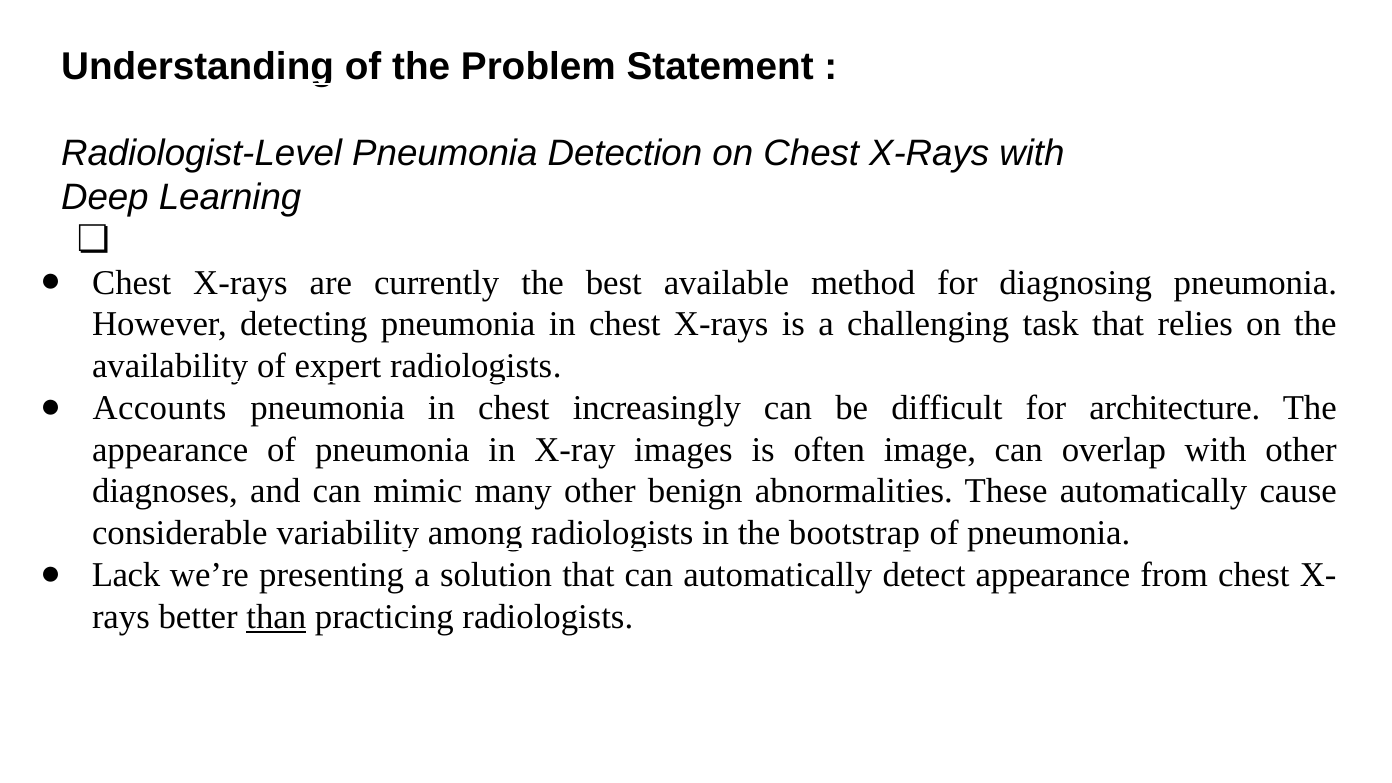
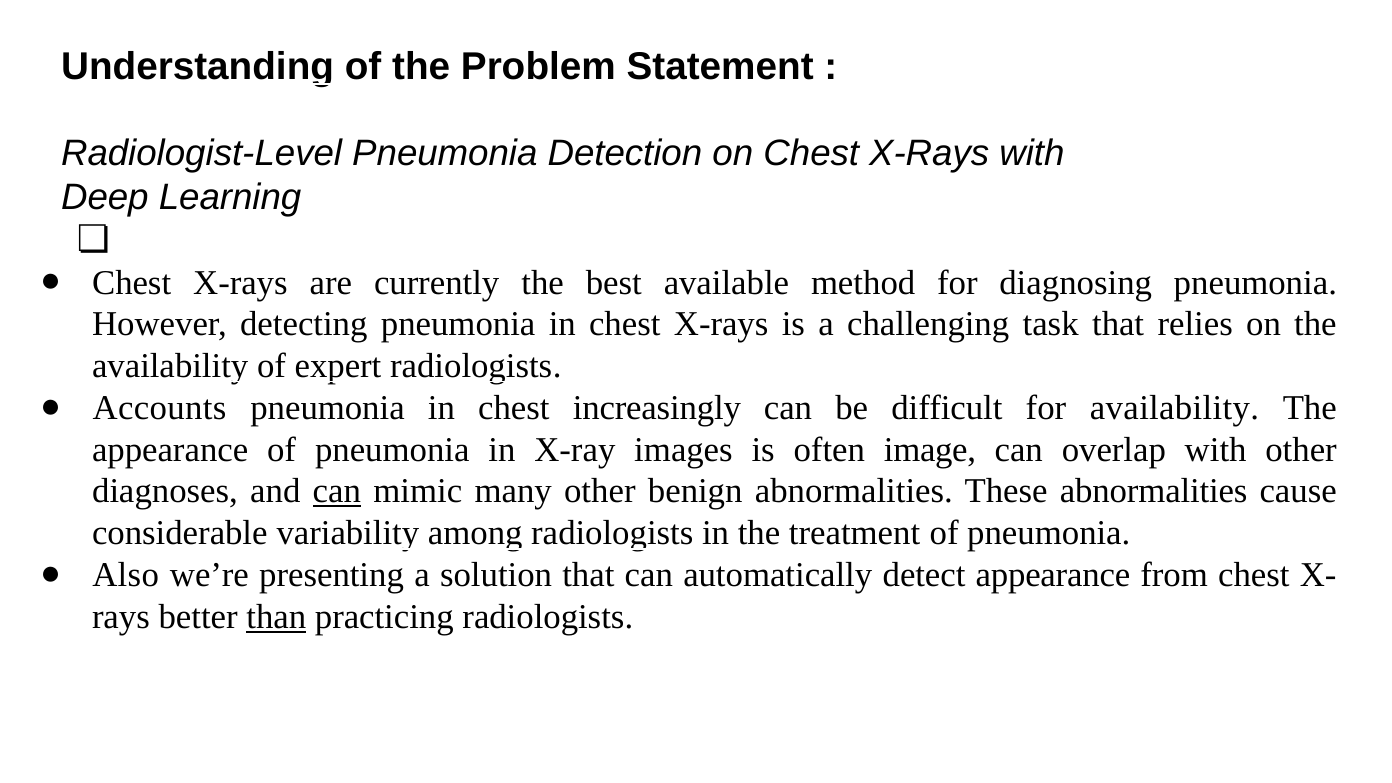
for architecture: architecture -> availability (1175, 408)
can underline: none -> present (337, 491)
These automatically: automatically -> abnormalities (1154, 491)
bootstrap: bootstrap -> treatment (855, 533)
Lack: Lack -> Also (126, 575)
